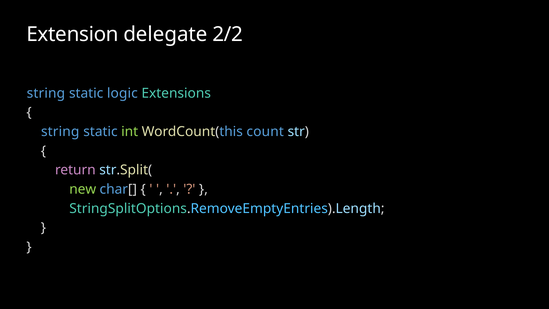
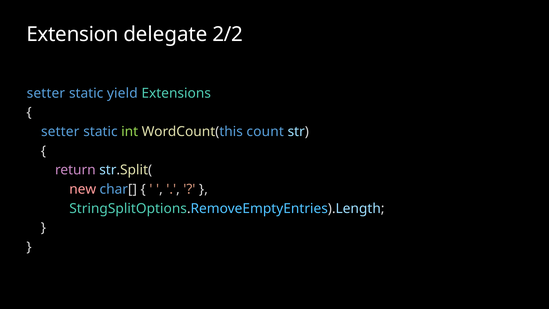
string: string -> setter (46, 93)
logic: logic -> yield (122, 93)
string: string -> setter (60, 132)
new colour: light green -> pink (83, 189)
